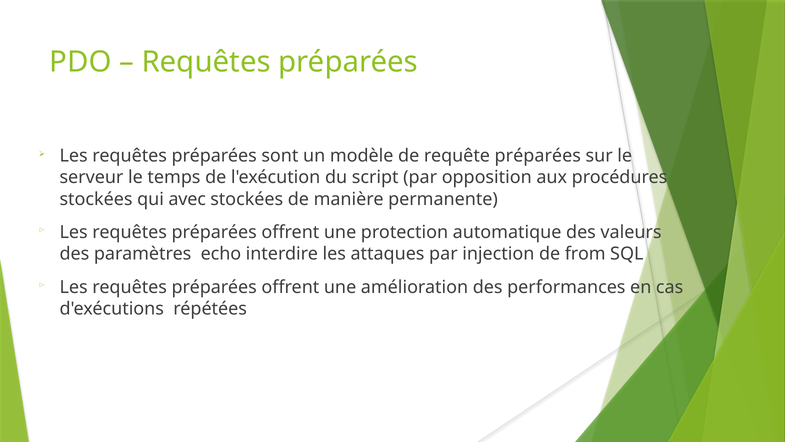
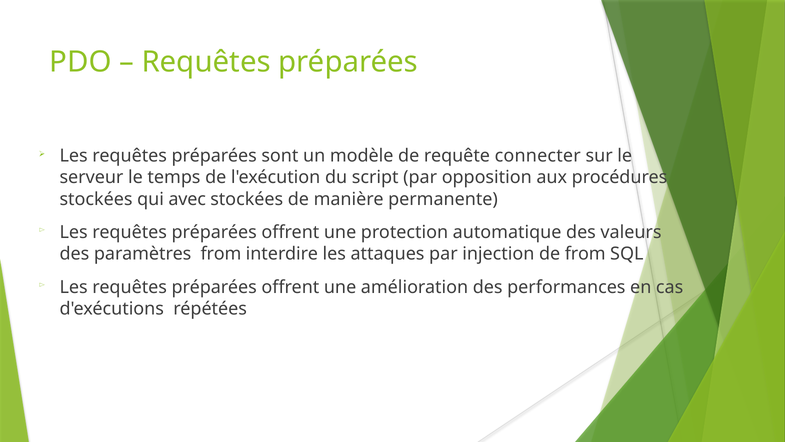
requête préparées: préparées -> connecter (538, 156)
paramètres echo: echo -> from (221, 254)
